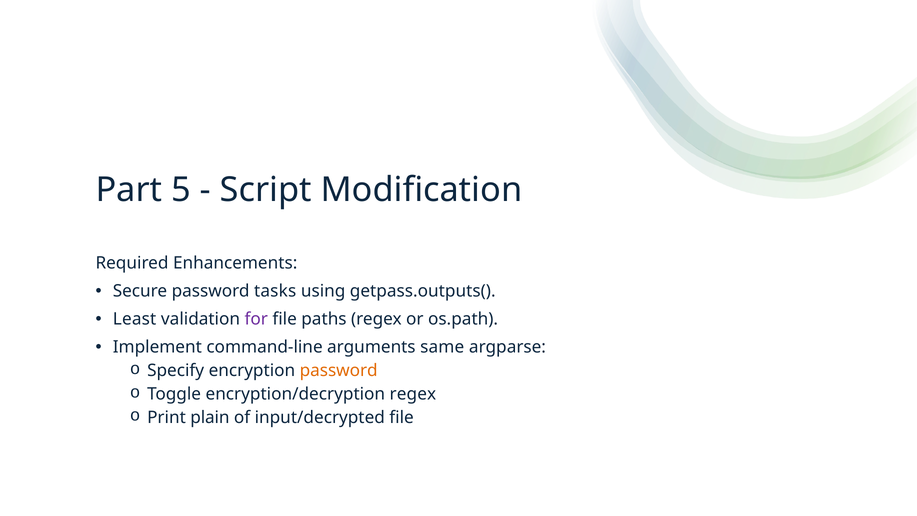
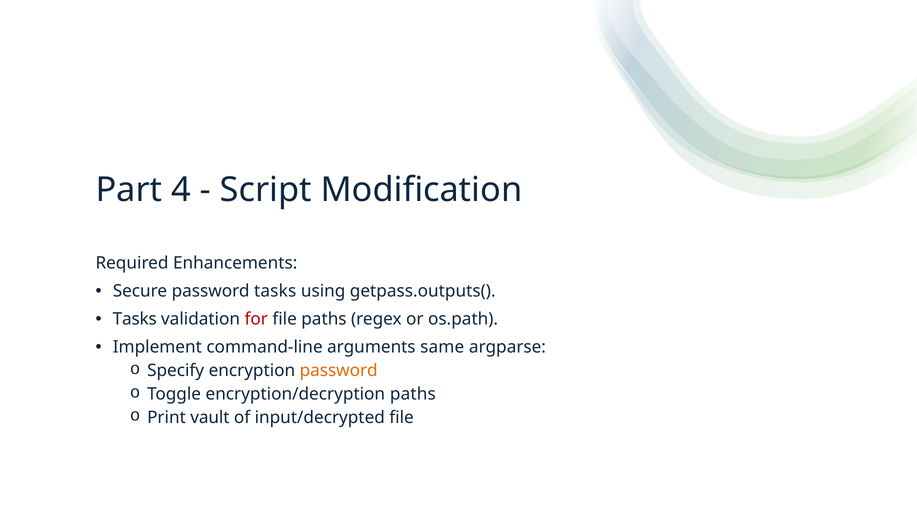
5: 5 -> 4 (181, 190)
Least: Least -> Tasks (135, 319)
for colour: purple -> red (256, 319)
encryption/decryption regex: regex -> paths (413, 394)
plain: plain -> vault (210, 417)
